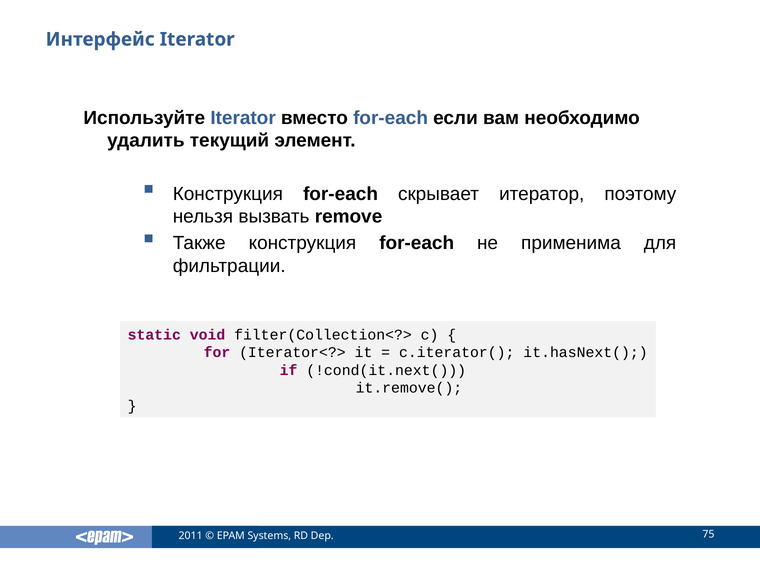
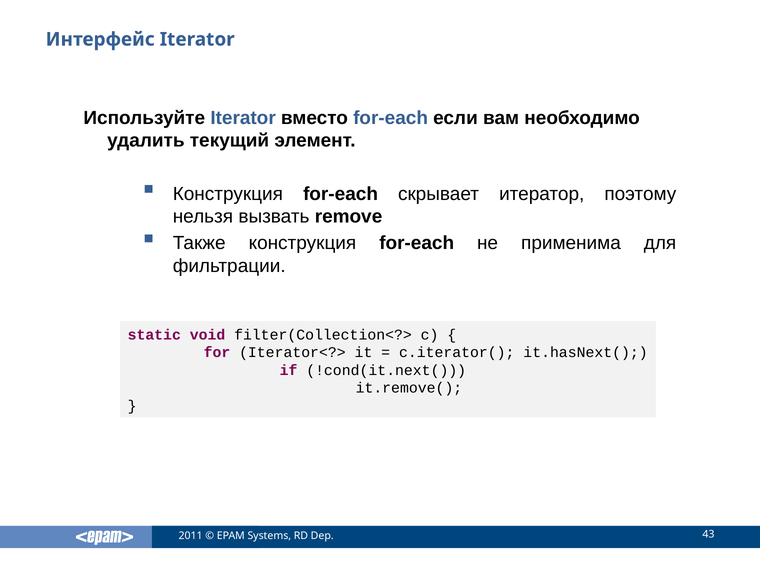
75: 75 -> 43 (709, 534)
